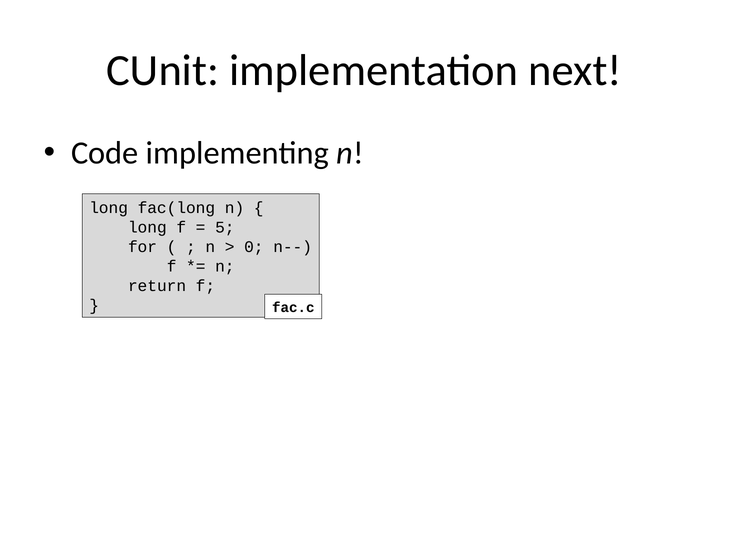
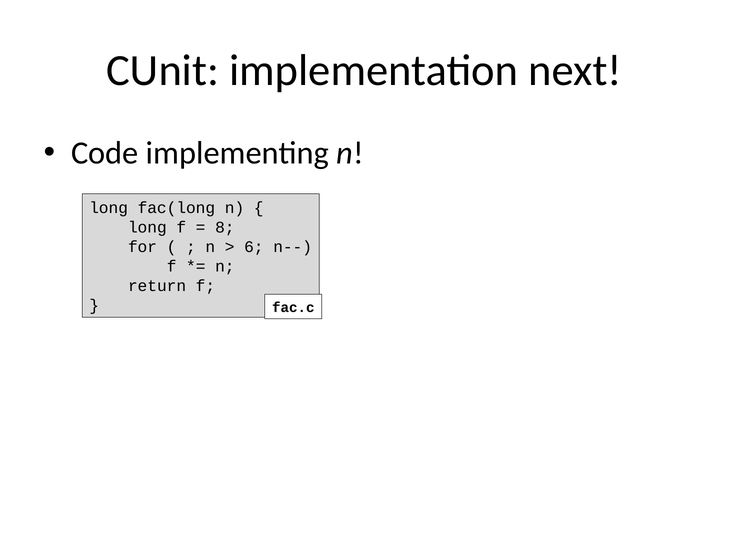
5: 5 -> 8 (225, 227)
0: 0 -> 6 (254, 247)
